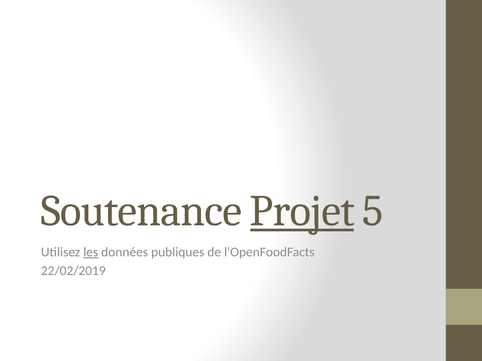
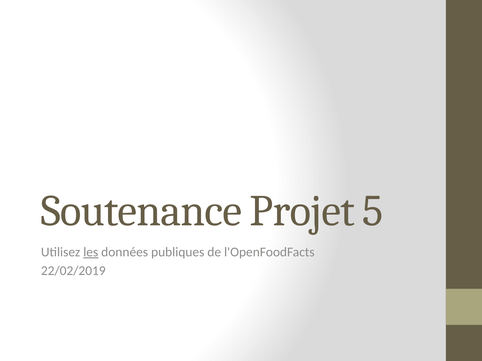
Projet underline: present -> none (302, 211)
